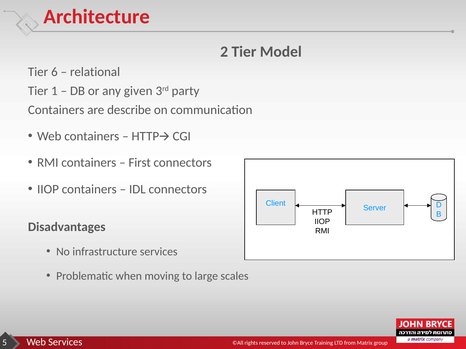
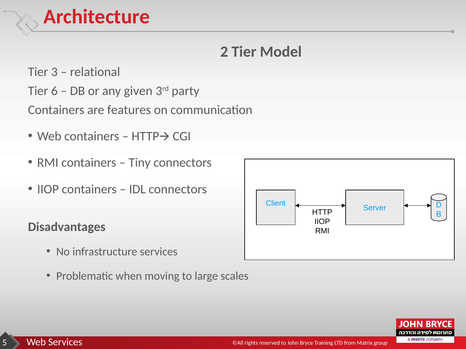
6: 6 -> 3 (54, 72)
1: 1 -> 6 (54, 91)
describe: describe -> features (129, 110)
First: First -> Tiny (140, 163)
